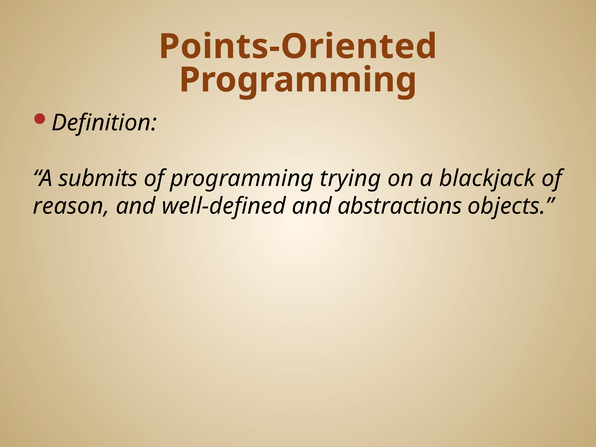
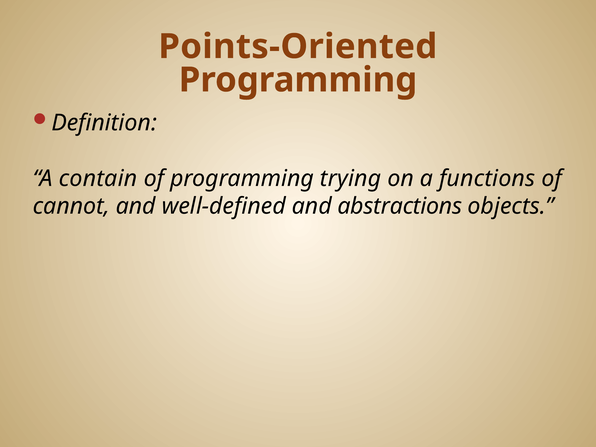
submits: submits -> contain (98, 178)
blackjack: blackjack -> functions (487, 178)
reason: reason -> cannot (71, 206)
